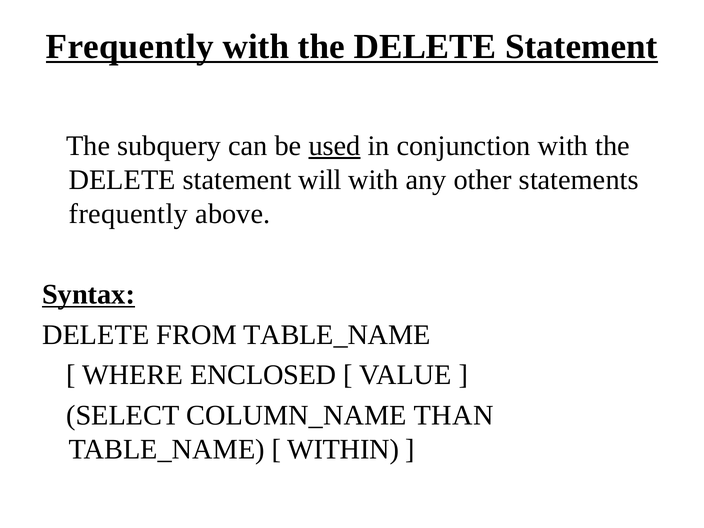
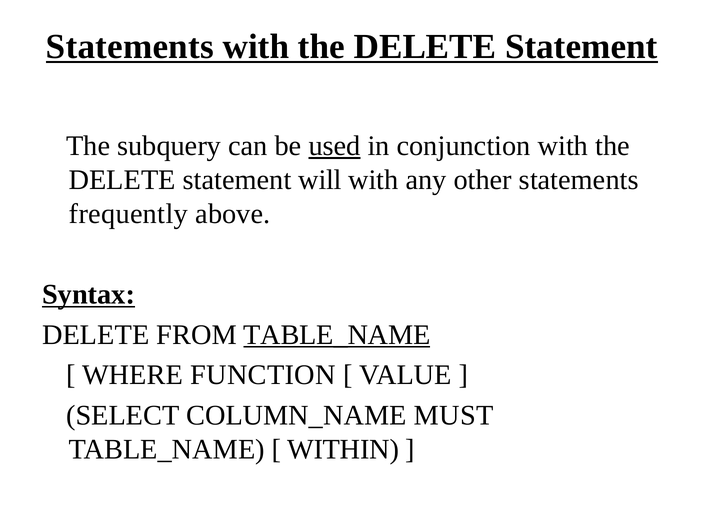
Frequently: Frequently -> Statements (130, 46)
TABLE_NAME underline: none -> present (337, 335)
ENCLOSED: ENCLOSED -> FUNCTION (263, 375)
THAN: THAN -> MUST (454, 415)
